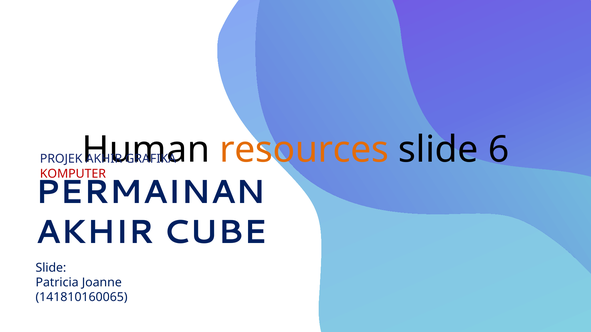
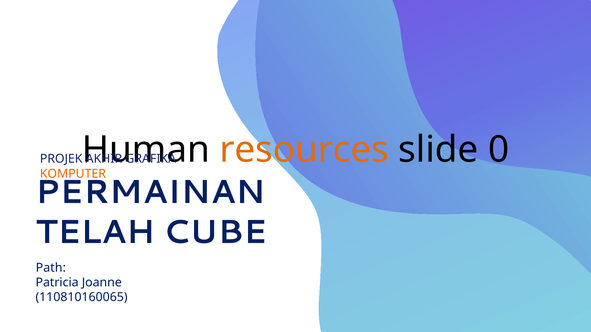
6: 6 -> 0 (499, 150)
KOMPUTER colour: red -> orange (73, 174)
AKHIR: AKHIR -> TELAH (95, 232)
Slide: Slide -> Path (51, 268)
141810160065: 141810160065 -> 110810160065 (82, 298)
